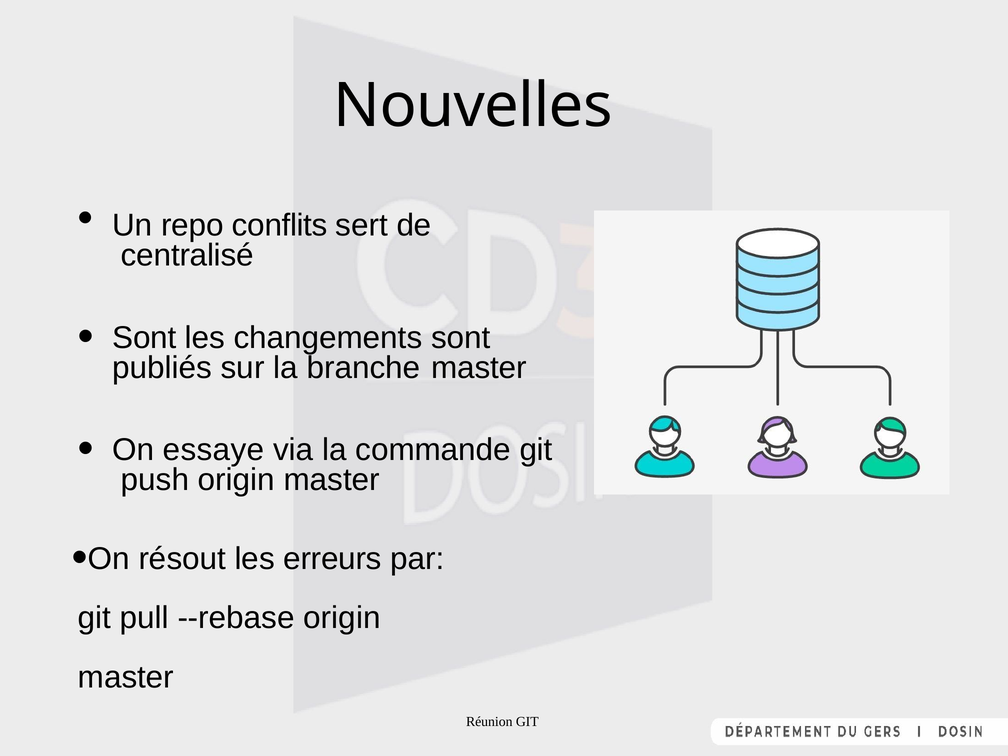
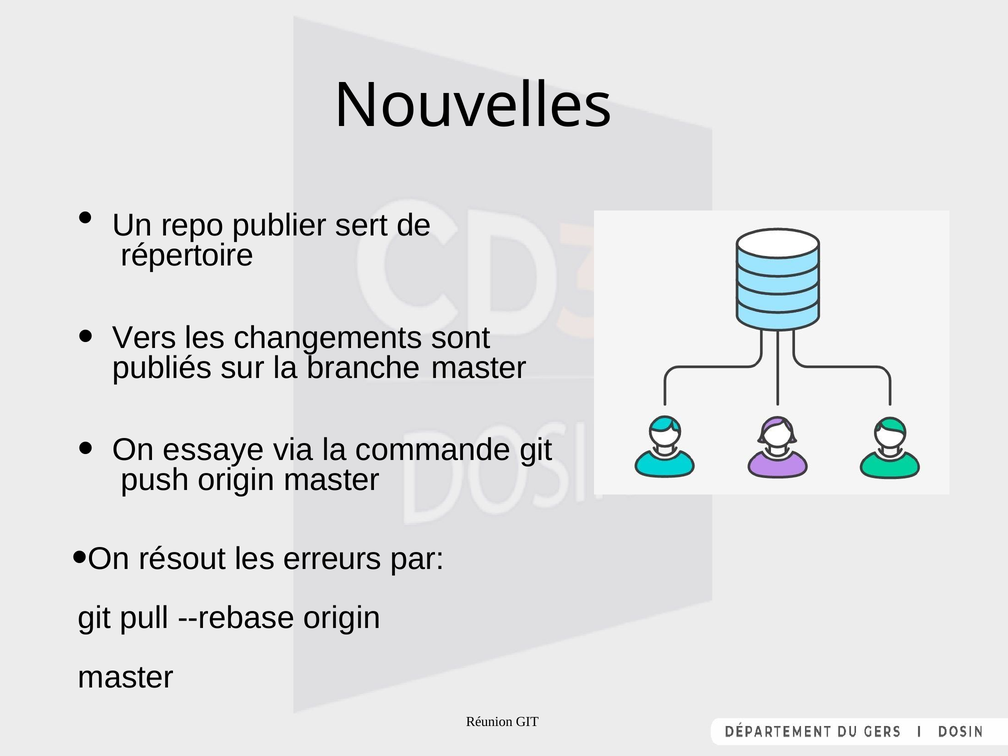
conflits: conflits -> publier (280, 226)
centralisé: centralisé -> répertoire (187, 255)
Sont: Sont -> Vers (144, 338)
